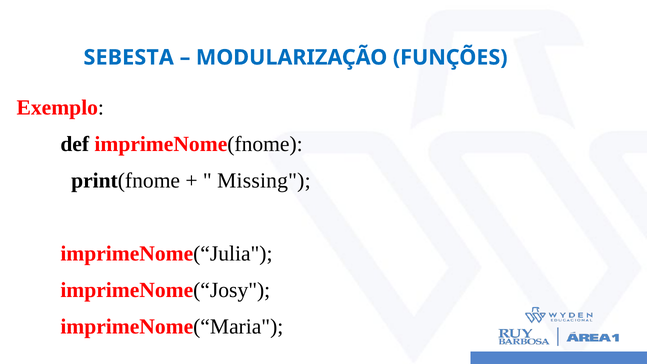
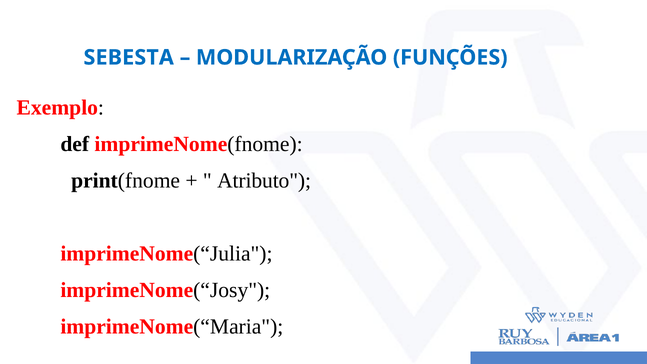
Missing: Missing -> Atributo (264, 181)
